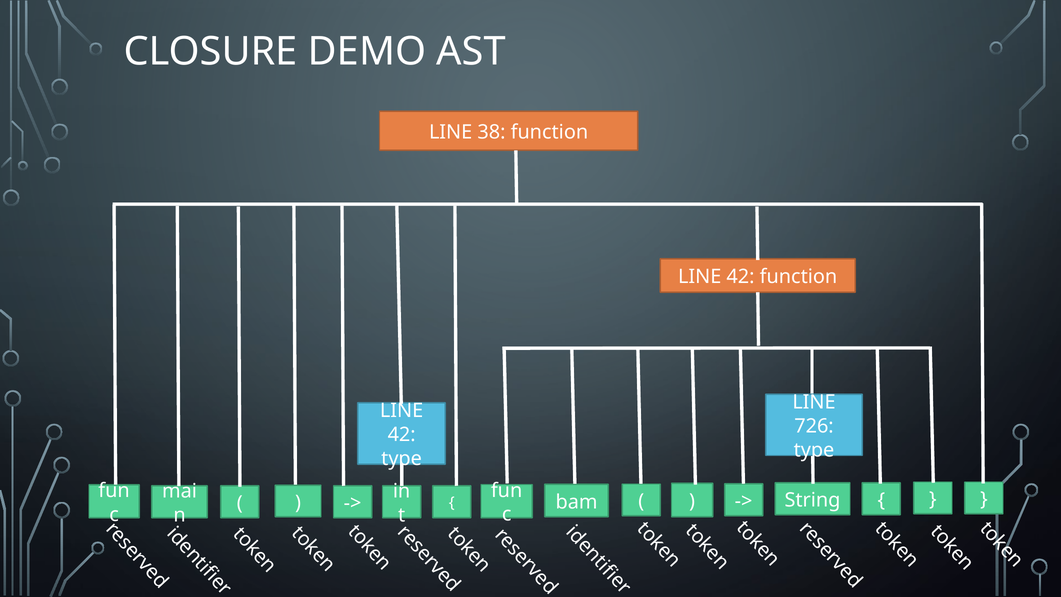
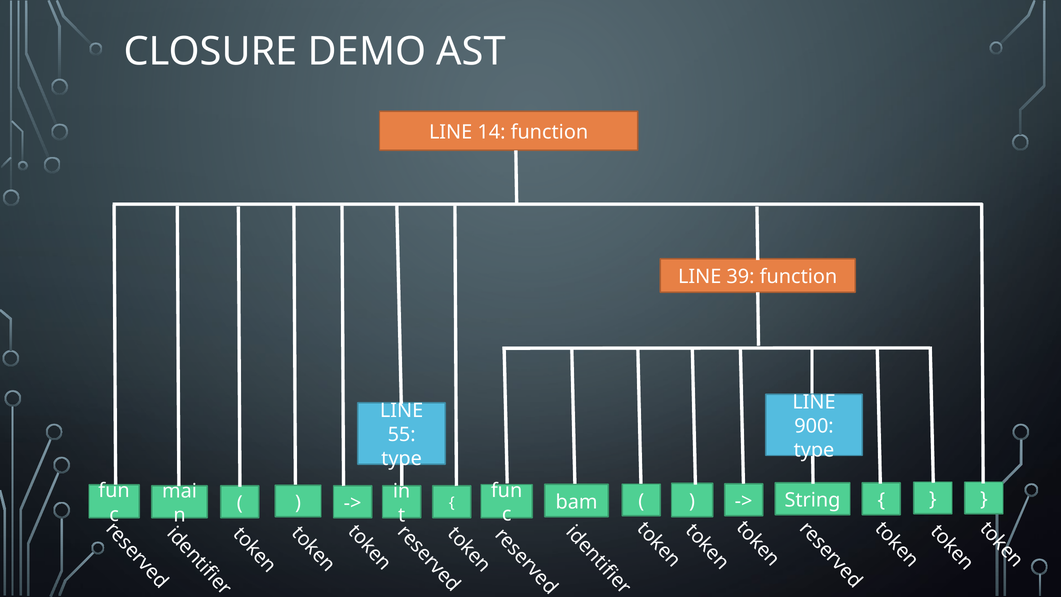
38: 38 -> 14 (491, 132)
42: 42 -> 39 (740, 277)
726: 726 -> 900 (814, 426)
42: 42 -> 55 (402, 435)
